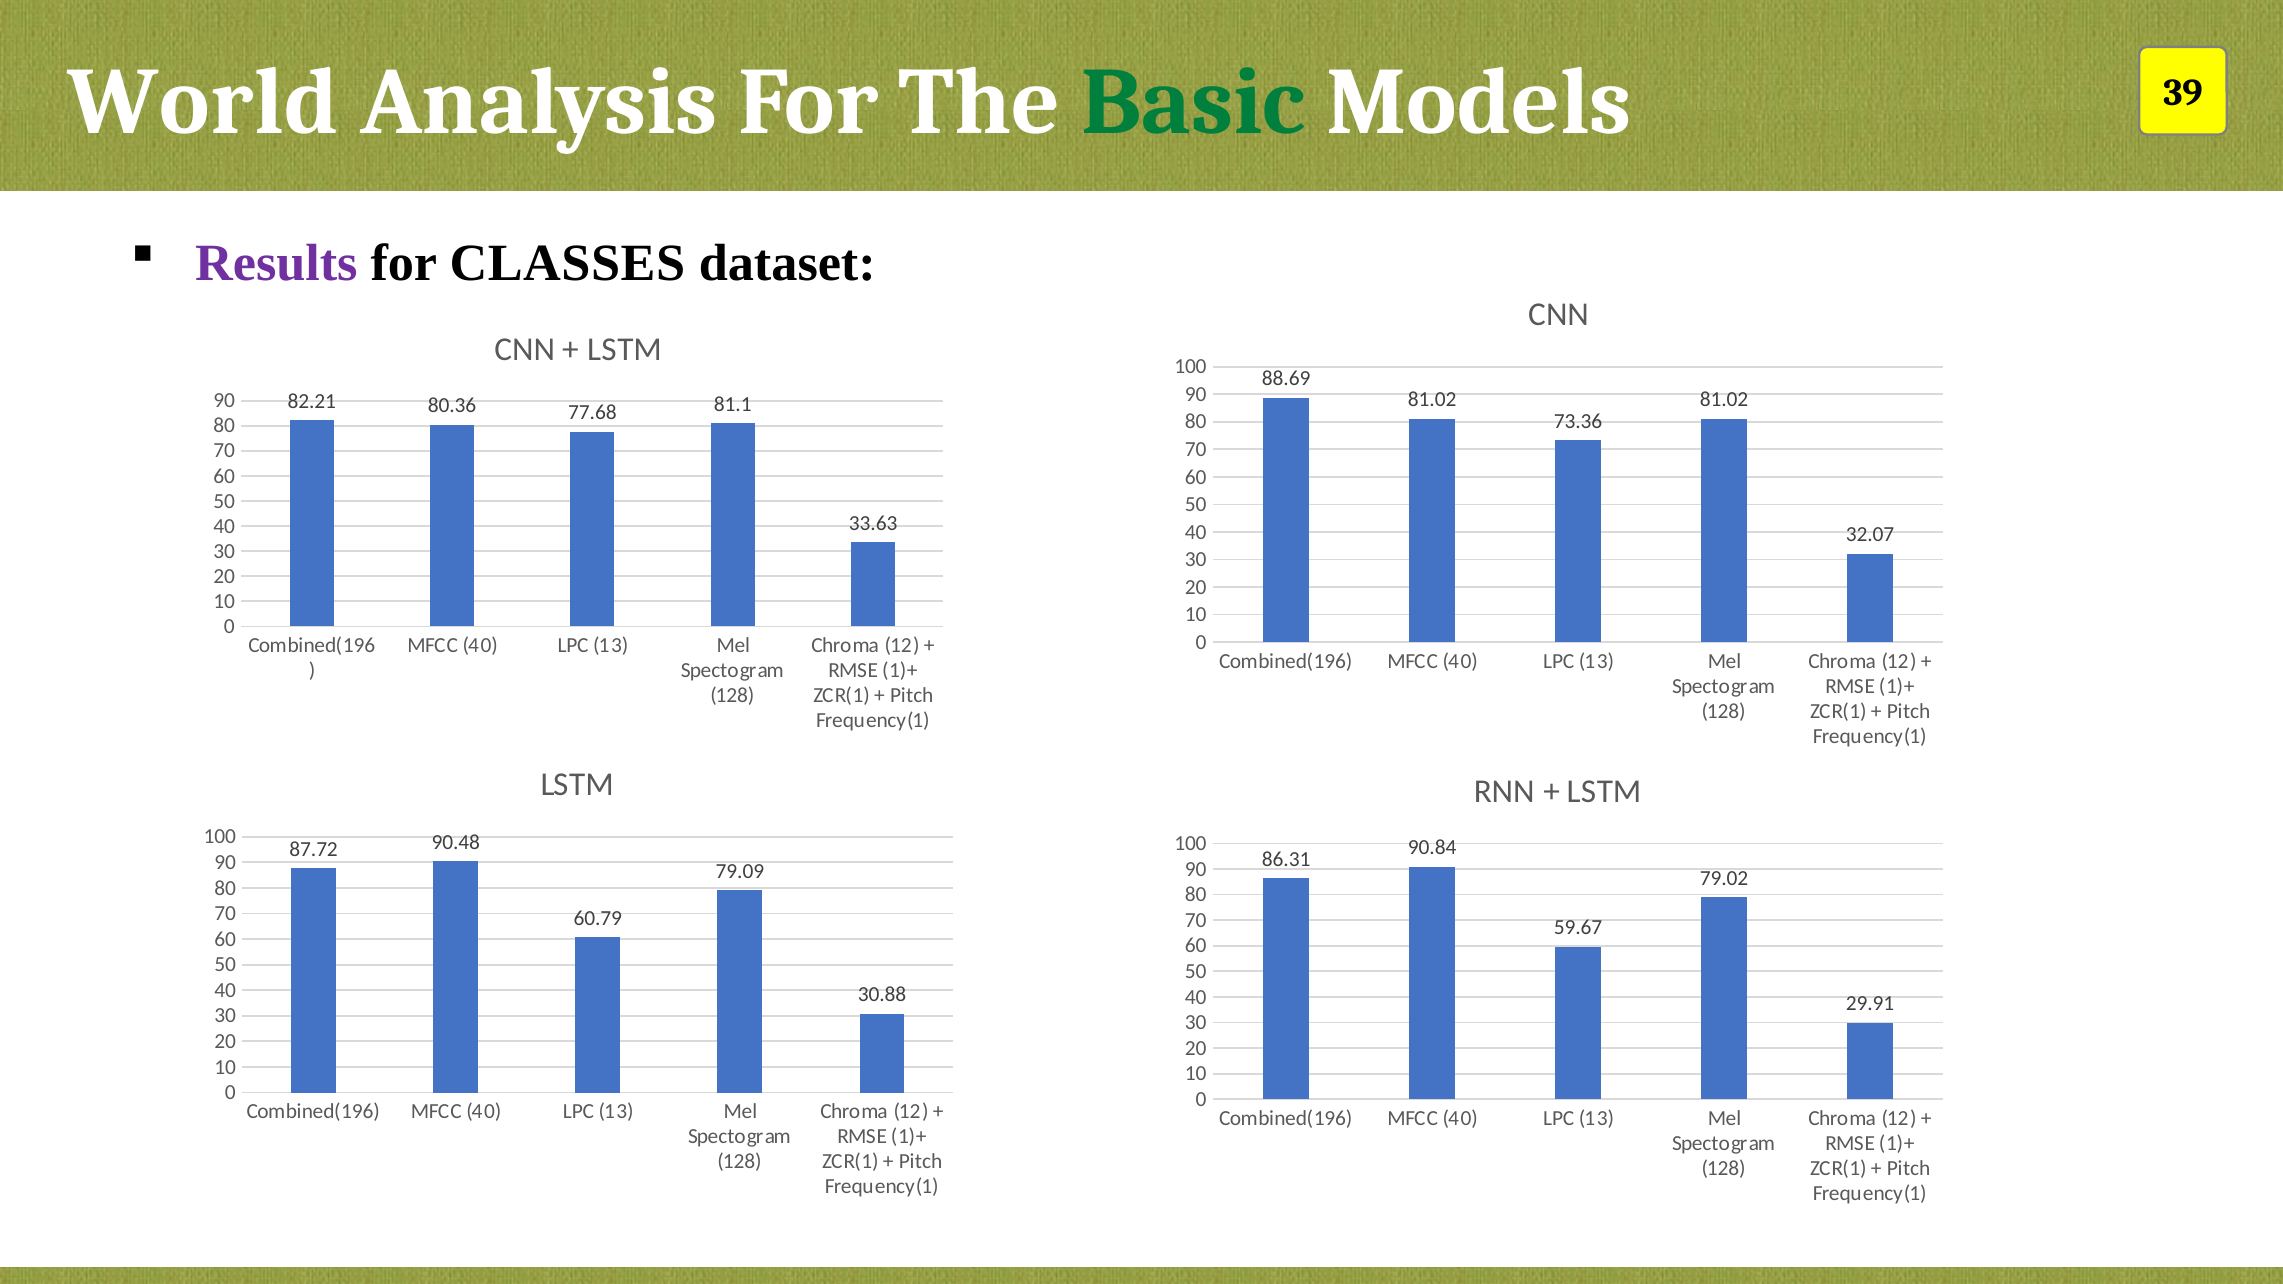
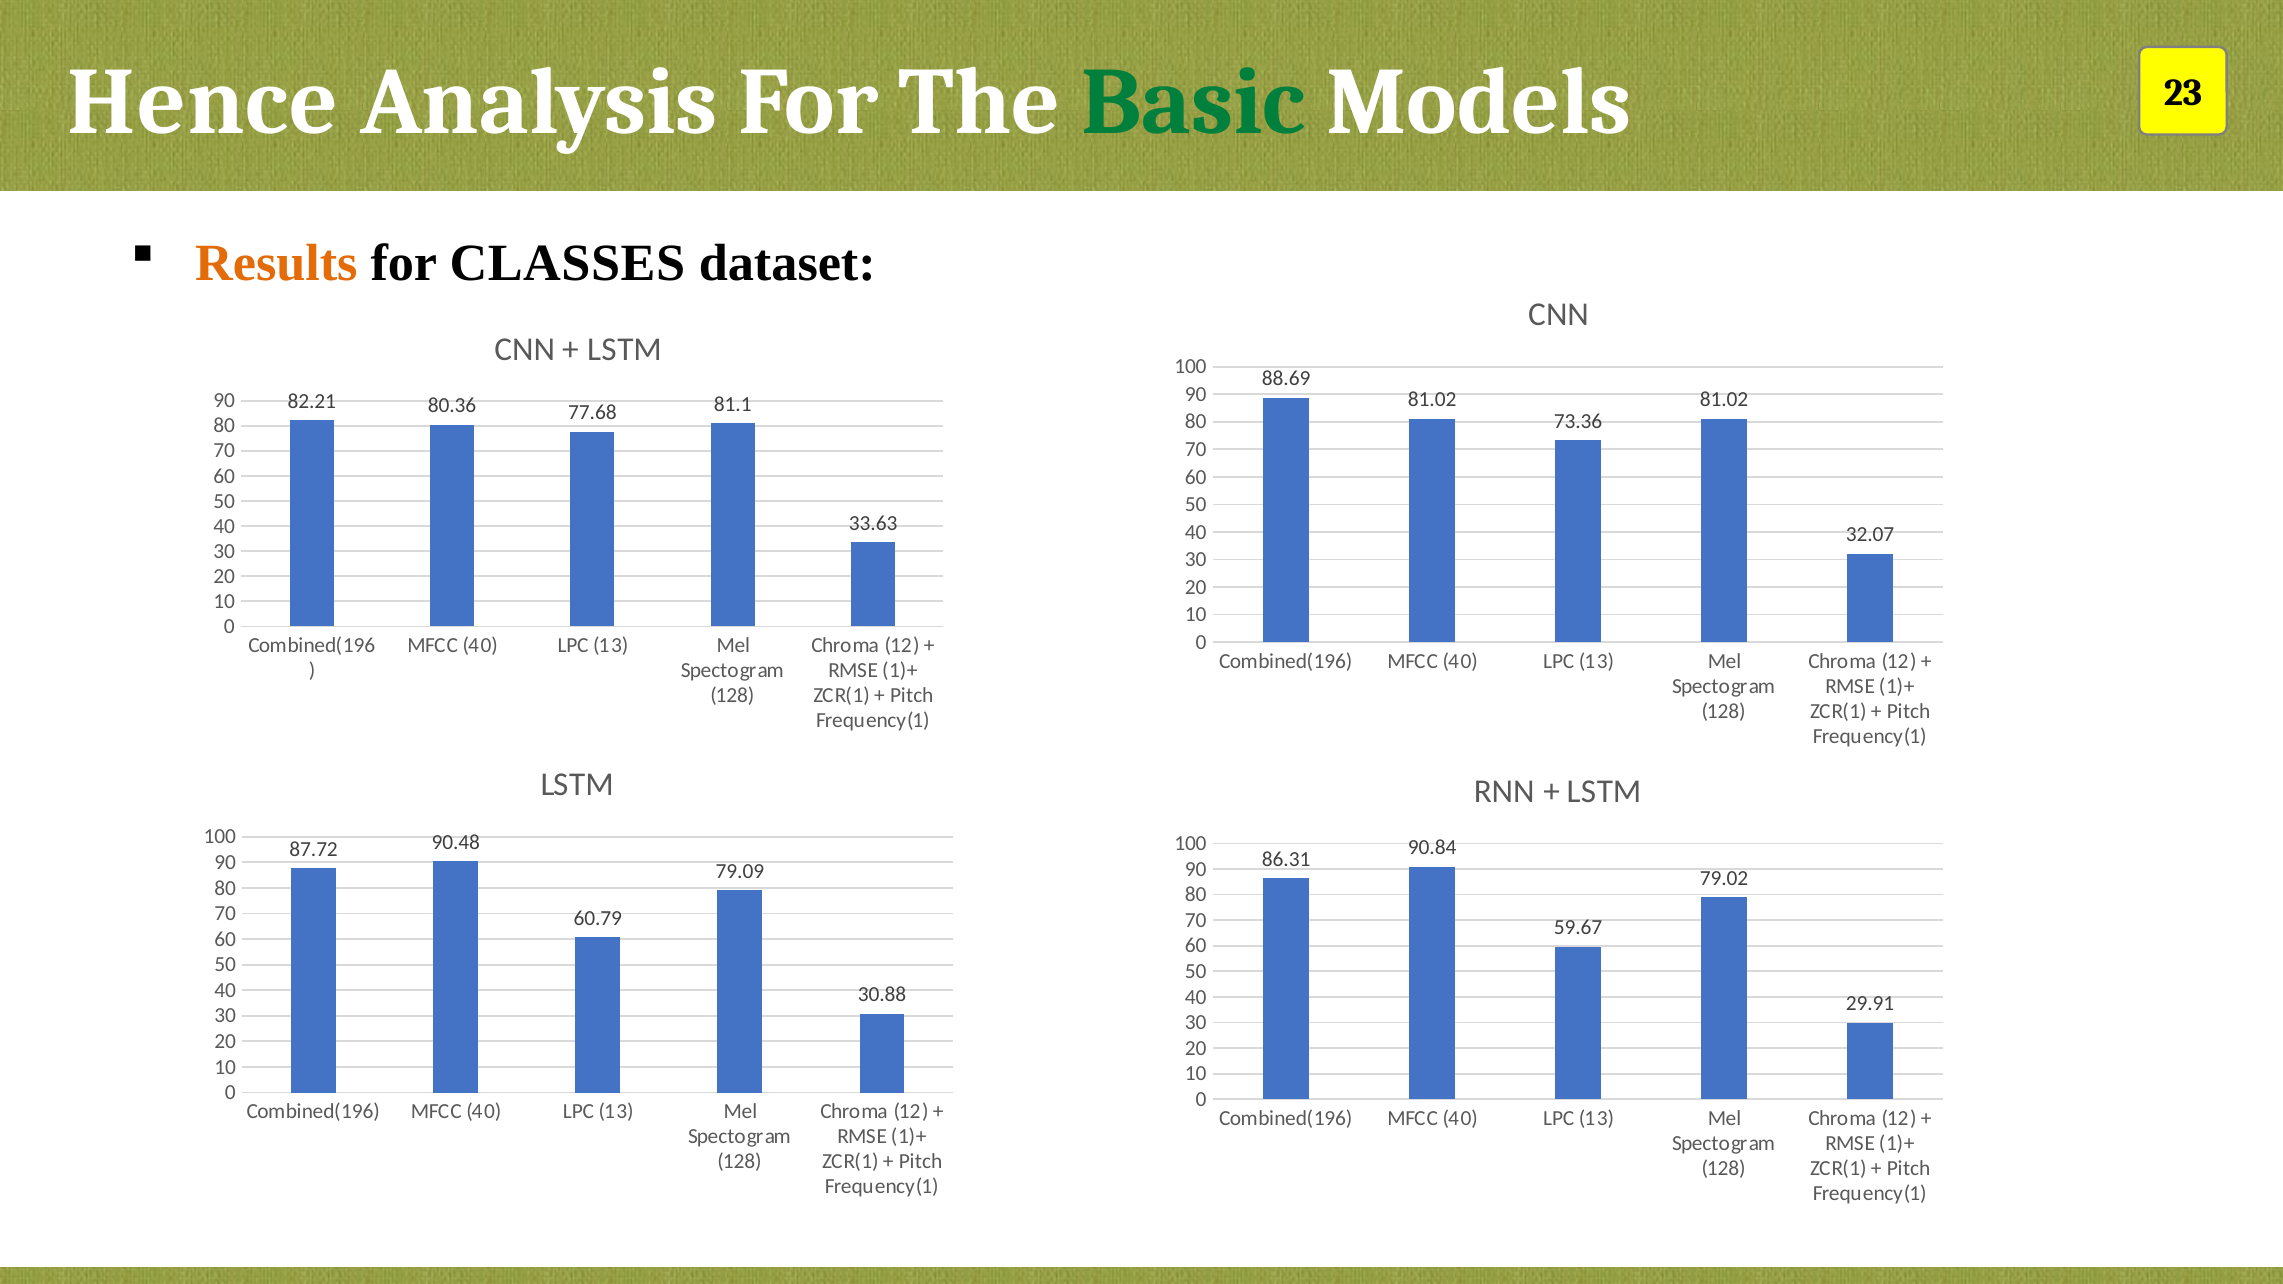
World: World -> Hence (203, 102)
39: 39 -> 23 (2183, 93)
Results colour: purple -> orange (276, 263)
